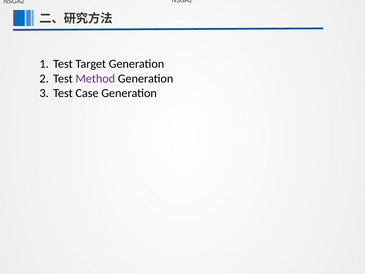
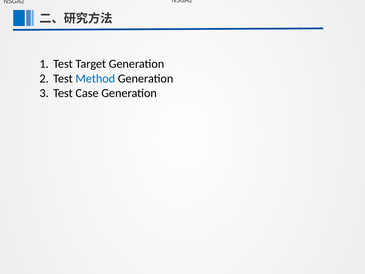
Method colour: purple -> blue (95, 78)
